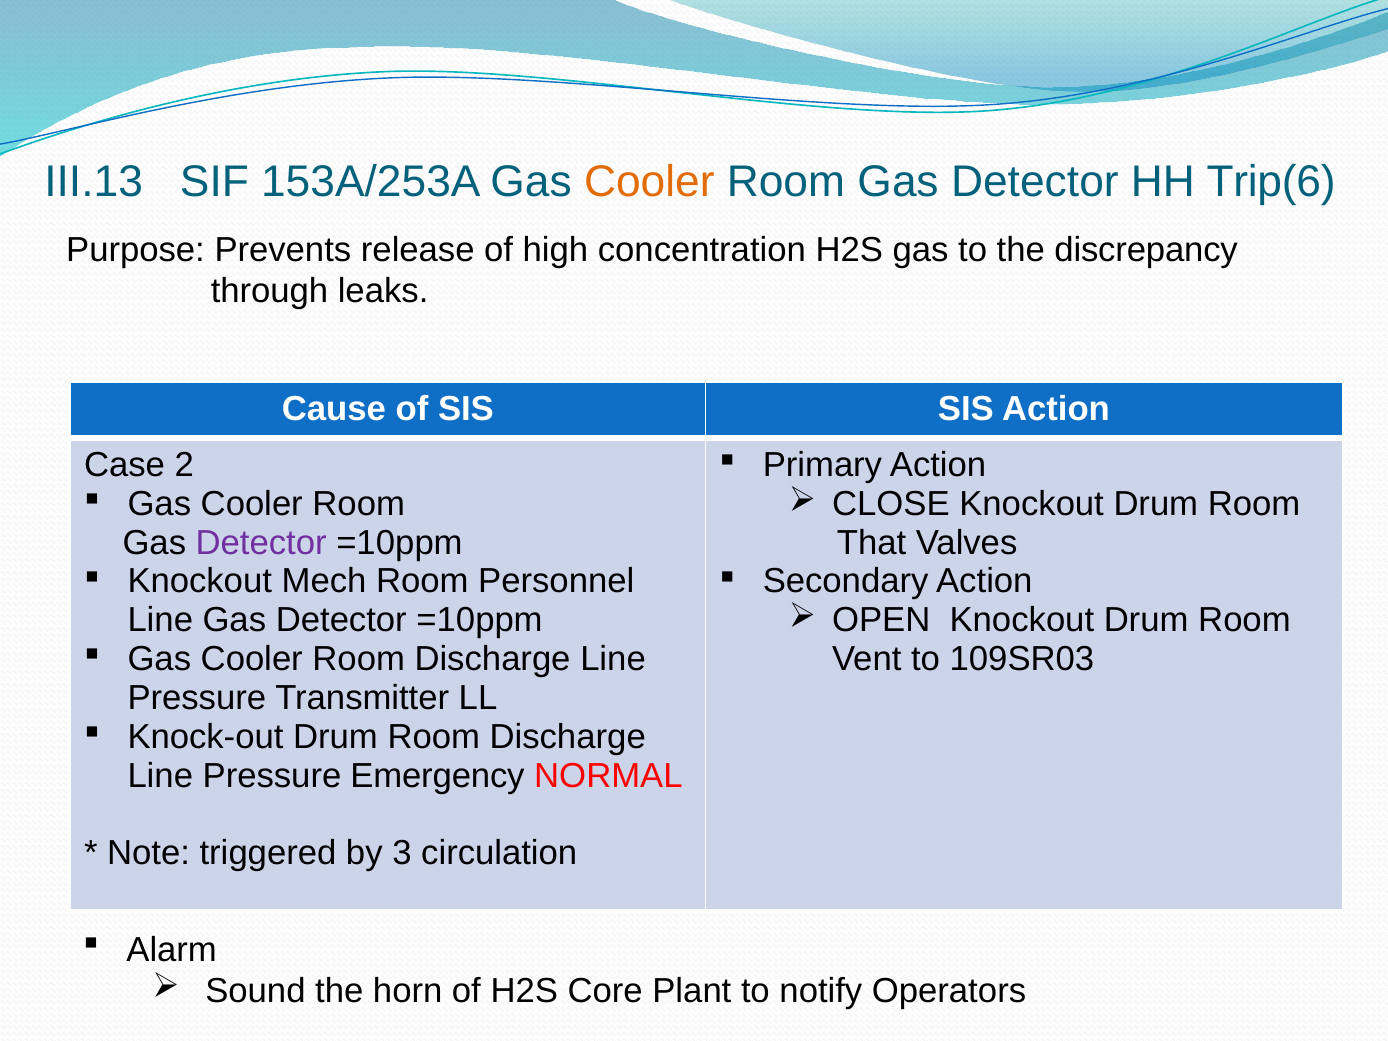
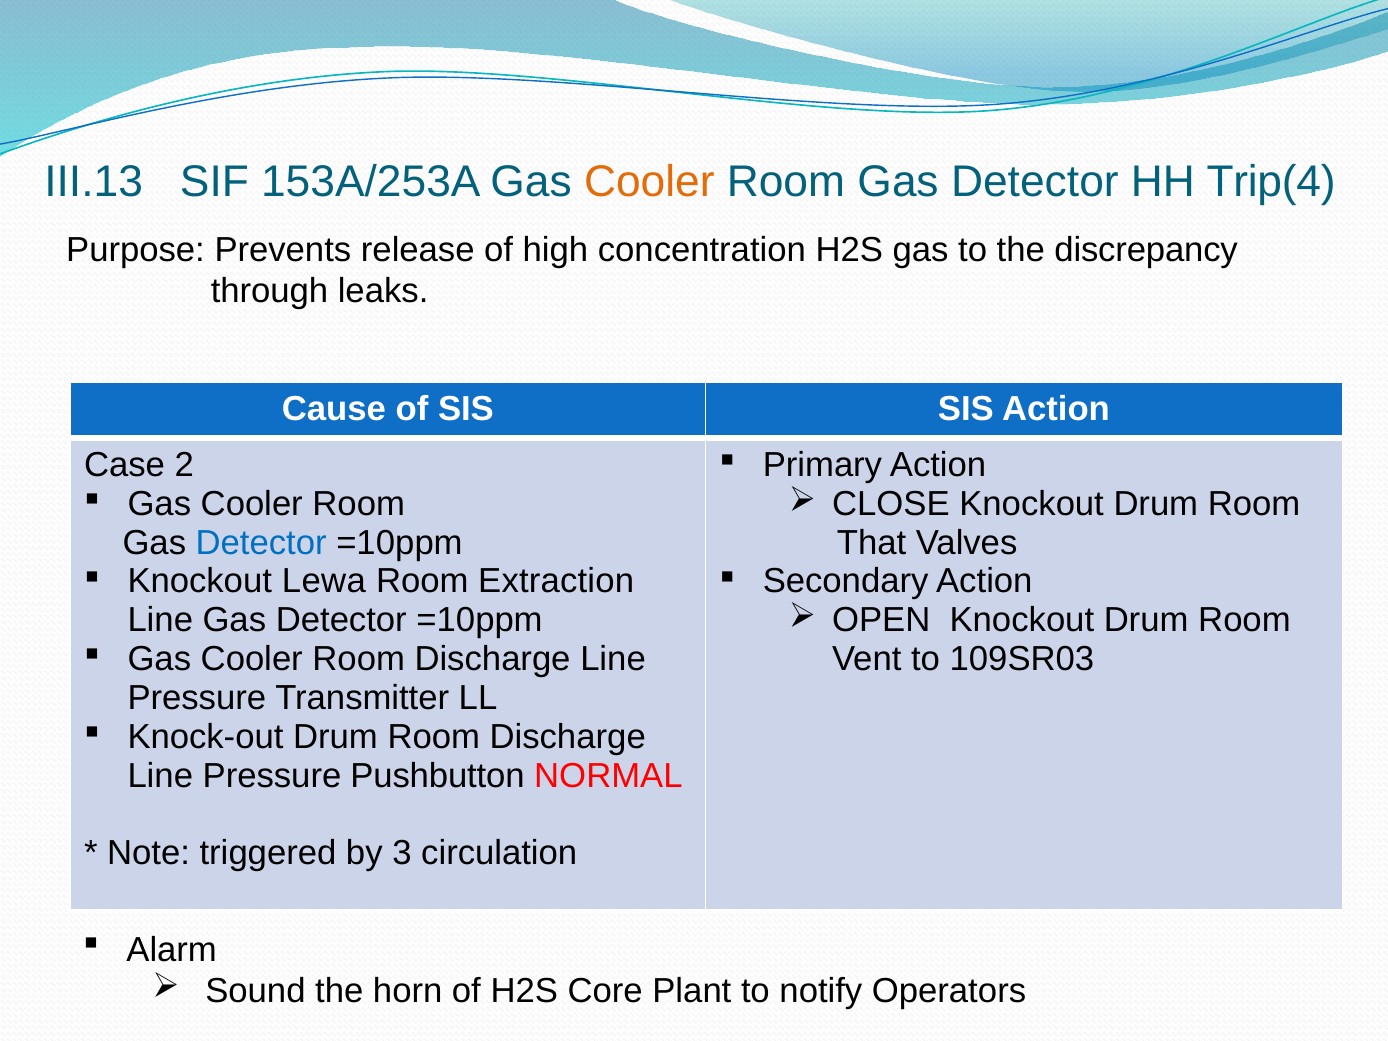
Trip(6: Trip(6 -> Trip(4 (1271, 182)
Detector colour: purple -> blue (261, 543)
Mech: Mech -> Lewa (324, 582)
Personnel: Personnel -> Extraction (556, 582)
Emergency: Emergency -> Pushbutton (437, 776)
